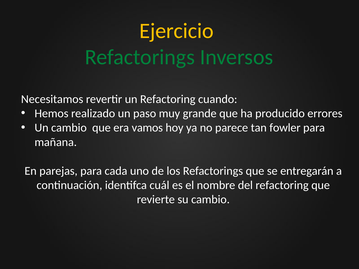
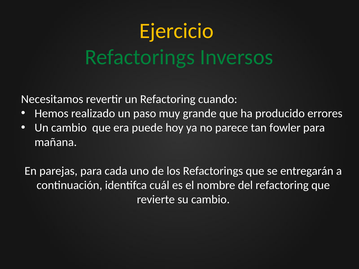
vamos: vamos -> puede (147, 128)
